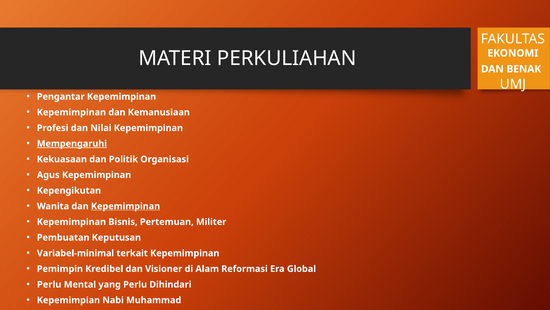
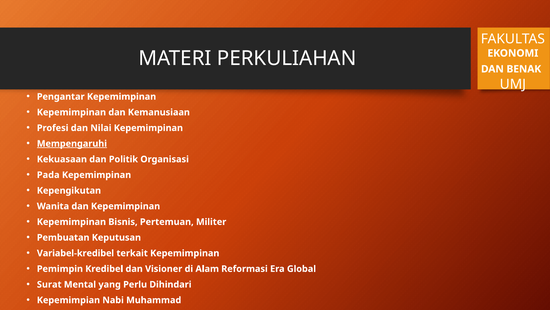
Agus: Agus -> Pada (48, 175)
Kepemimpinan underline: present -> none (126, 206)
Variabel-minimal: Variabel-minimal -> Variabel-kredibel (76, 253)
Perlu: Perlu -> Surat (49, 284)
